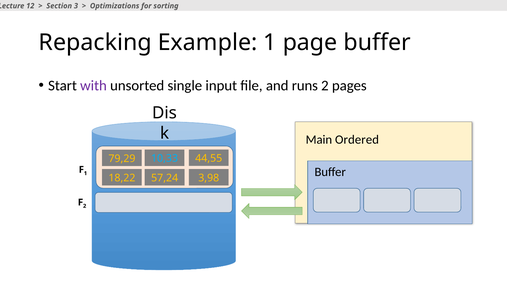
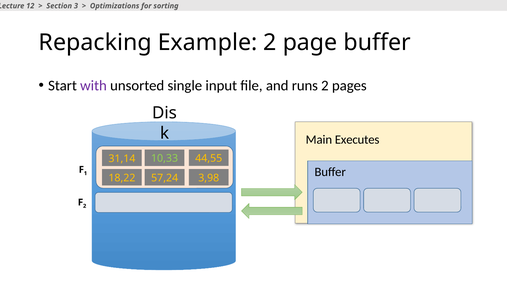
Example 1: 1 -> 2 (270, 43)
Ordered: Ordered -> Executes (357, 140)
10,33 colour: light blue -> light green (165, 159)
79,29: 79,29 -> 31,14 (122, 159)
